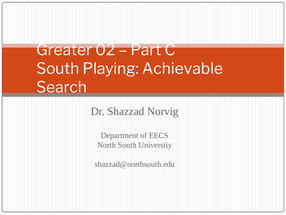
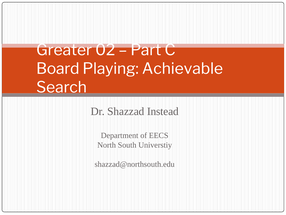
South: South -> Board (58, 69)
Norvig: Norvig -> Instead (163, 111)
